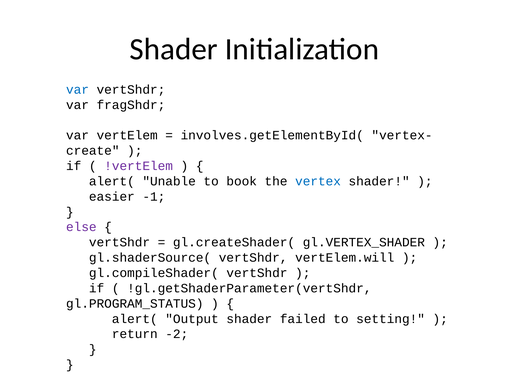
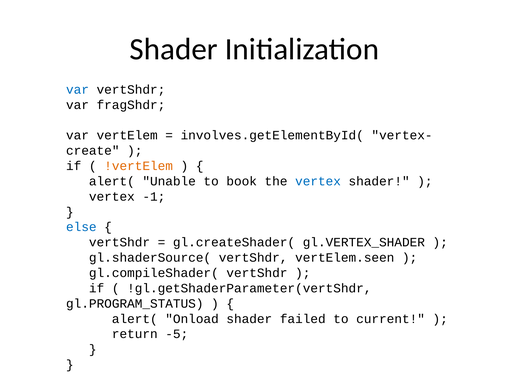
!vertElem colour: purple -> orange (139, 166)
easier: easier -> vertex (112, 196)
else colour: purple -> blue (81, 227)
vertElem.will: vertElem.will -> vertElem.seen (345, 258)
Output: Output -> Onload (192, 319)
setting: setting -> current (391, 319)
-2: -2 -> -5 (177, 334)
